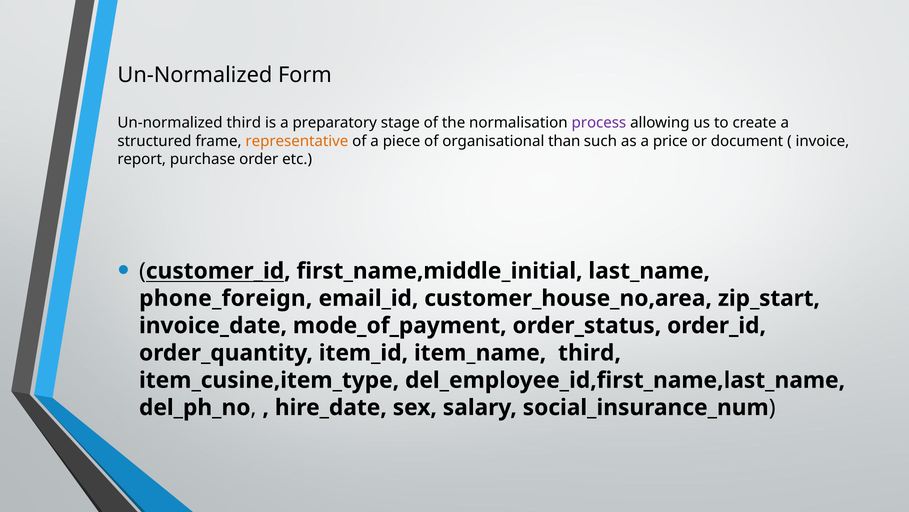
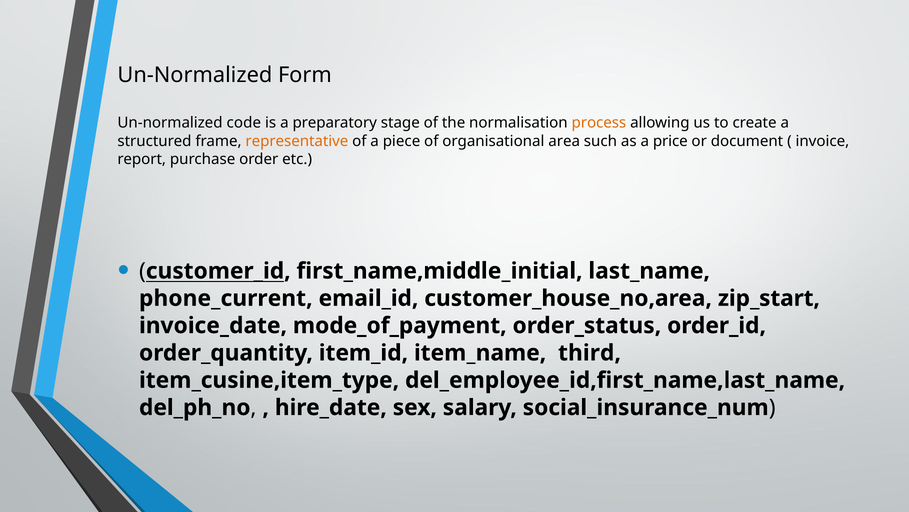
Un-normalized third: third -> code (244, 123)
process colour: purple -> orange (599, 123)
than: than -> area (564, 141)
phone_foreign: phone_foreign -> phone_current (226, 298)
